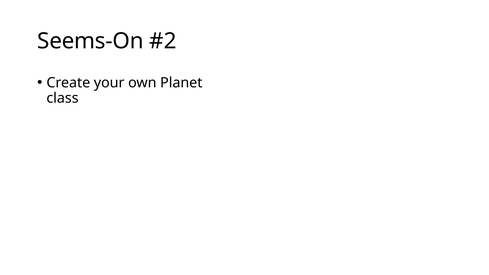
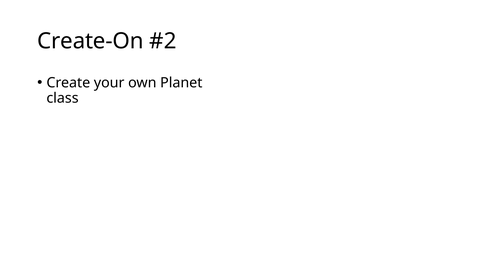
Seems-On: Seems-On -> Create-On (90, 41)
